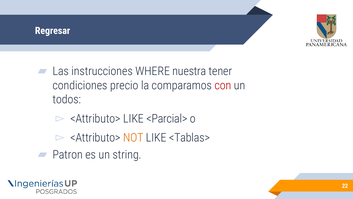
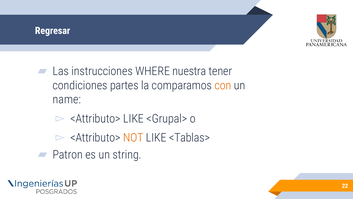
precio: precio -> partes (124, 85)
con colour: red -> orange (223, 85)
todos: todos -> name (67, 99)
<Parcial>: <Parcial> -> <Grupal> (167, 118)
